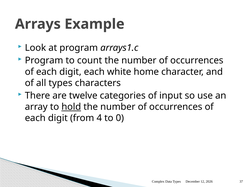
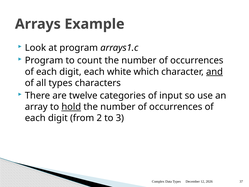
home: home -> which (146, 72)
and underline: none -> present (214, 72)
4: 4 -> 2 (99, 118)
0: 0 -> 3 (120, 118)
